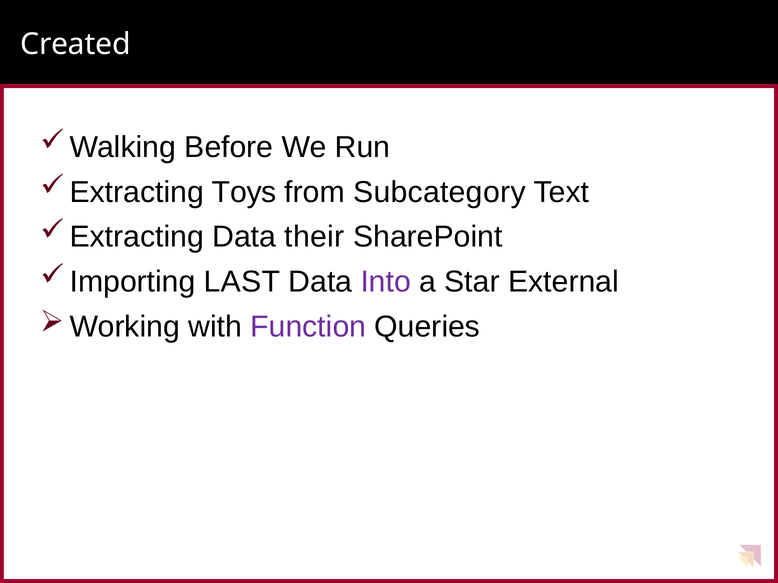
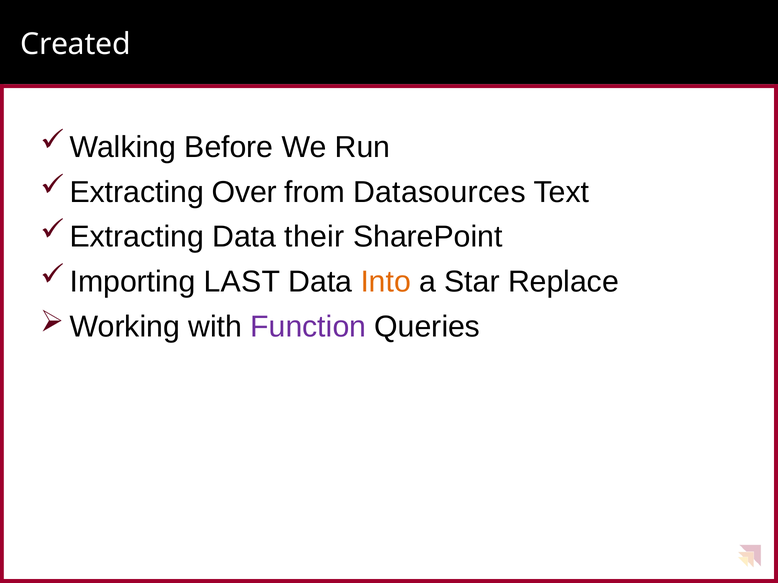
Toys: Toys -> Over (244, 192)
Subcategory: Subcategory -> Datasources (439, 192)
Into colour: purple -> orange (386, 282)
External: External -> Replace (563, 282)
